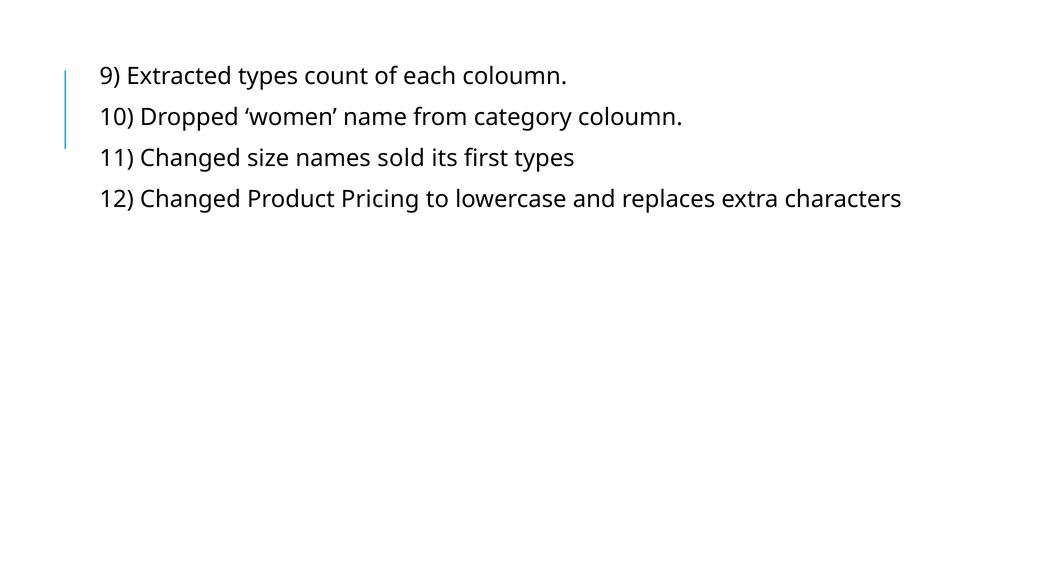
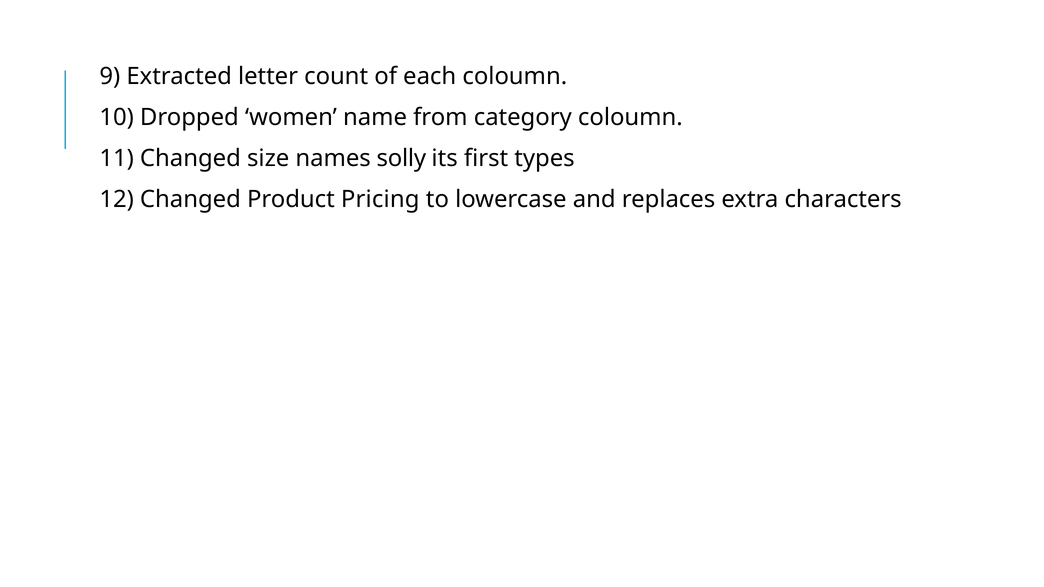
Extracted types: types -> letter (268, 76)
sold: sold -> solly (401, 158)
